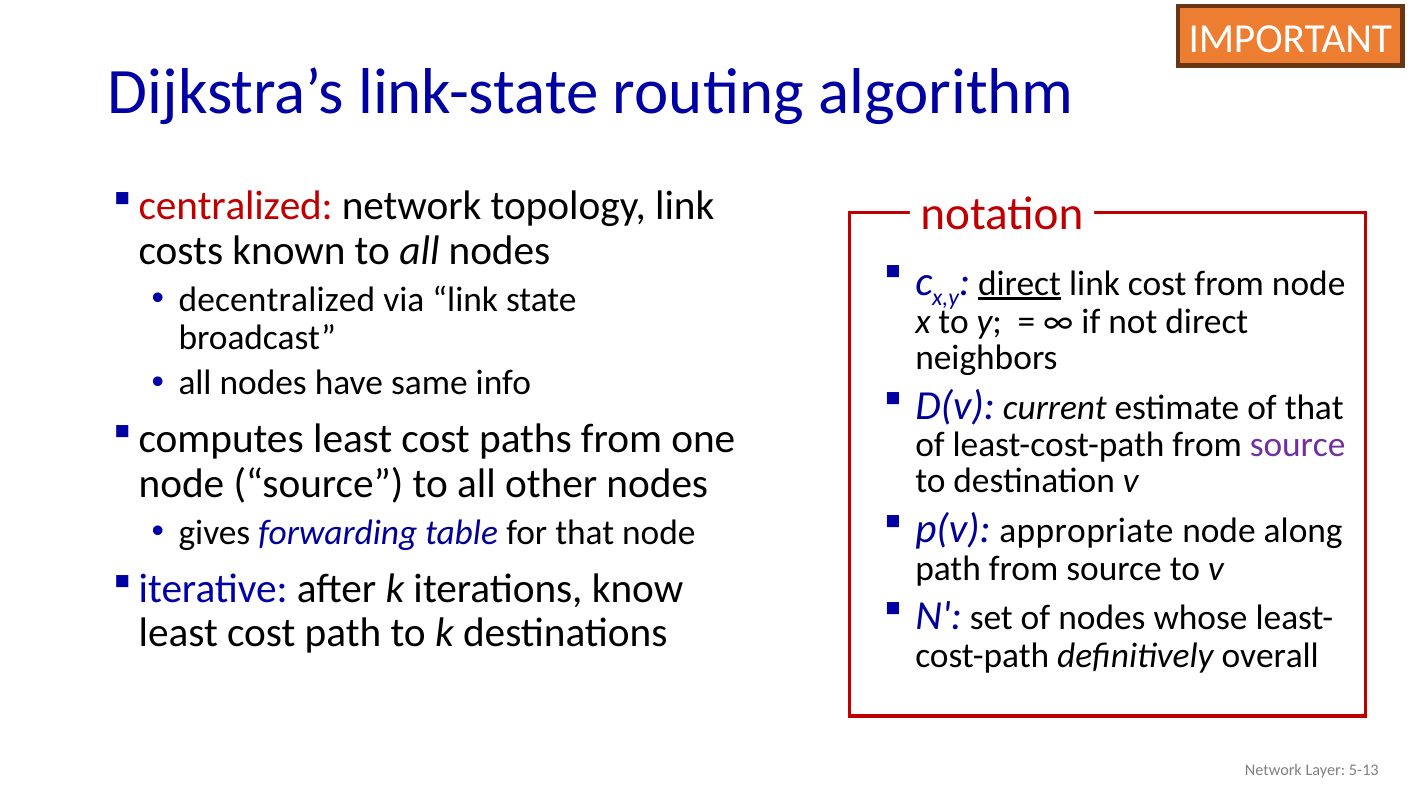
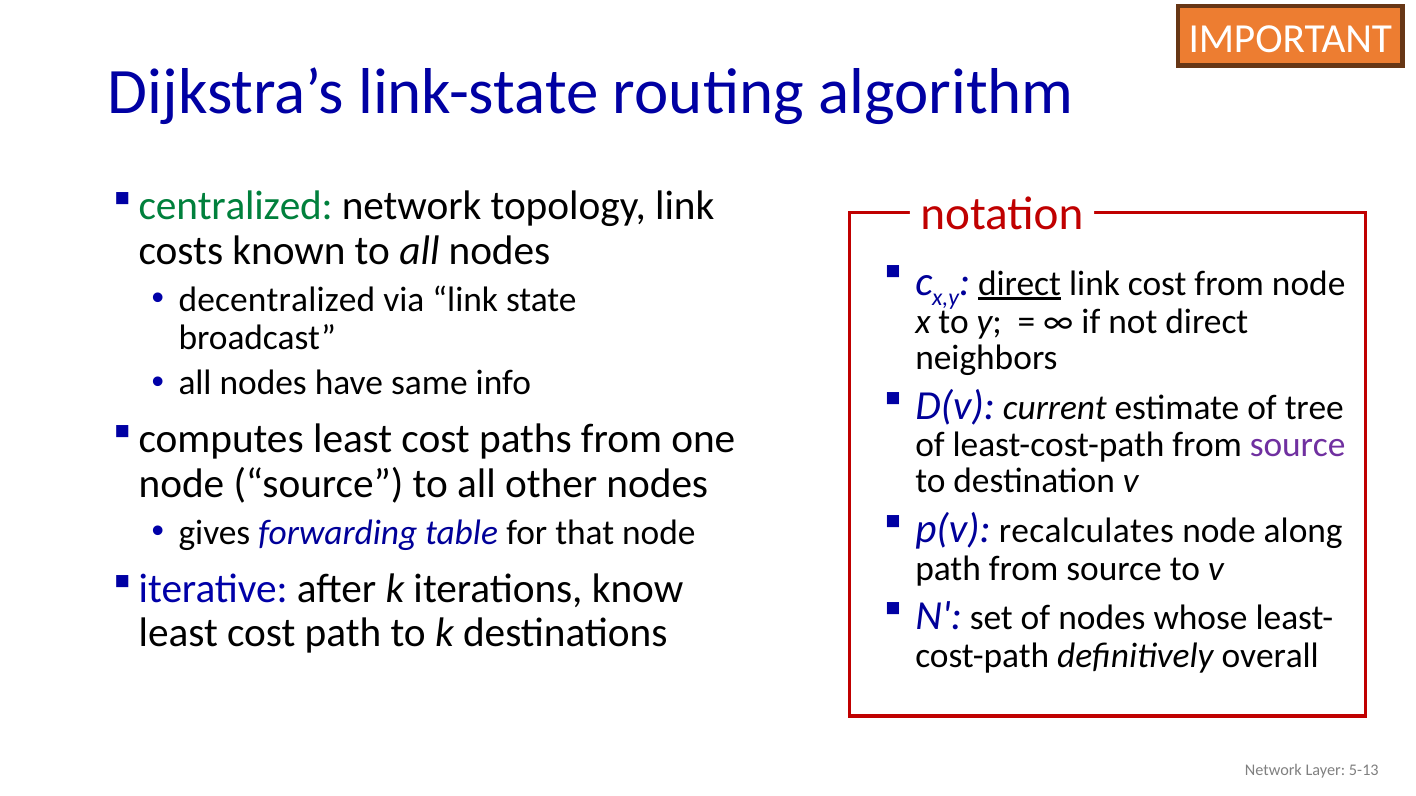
centralized colour: red -> green (236, 206)
of that: that -> tree (1314, 408)
appropriate: appropriate -> recalculates (1086, 531)
